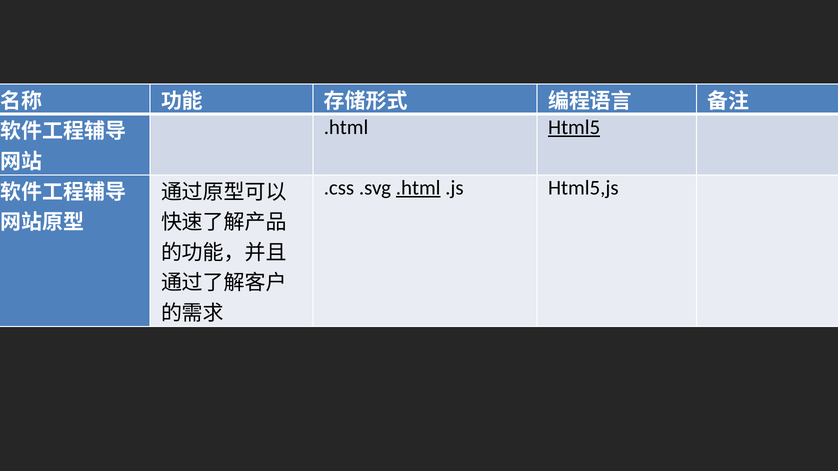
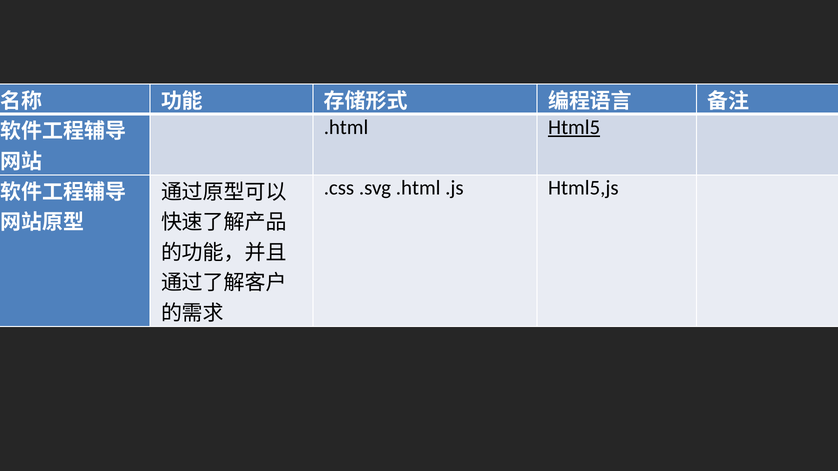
.html underline: present -> none (418, 188)
